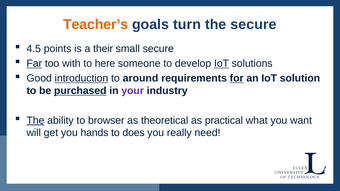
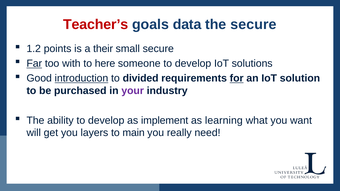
Teacher’s colour: orange -> red (96, 24)
turn: turn -> data (187, 24)
4.5: 4.5 -> 1.2 (34, 49)
IoT underline: present -> none (222, 64)
around: around -> divided (141, 78)
purchased underline: present -> none (80, 91)
The underline: present -> none (35, 121)
ability to browser: browser -> develop (106, 121)
theoretical: theoretical -> implement (165, 121)
practical: practical -> learning (224, 121)
hands: hands -> layers (94, 133)
does: does -> main (134, 133)
